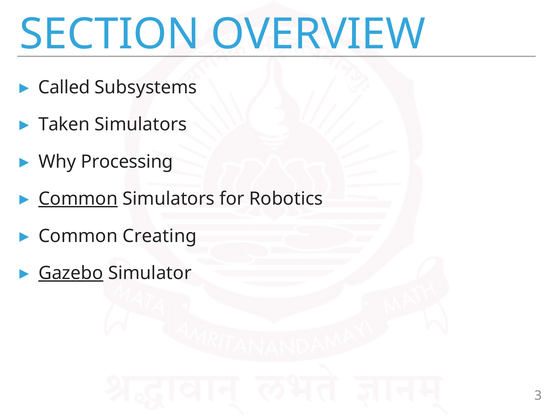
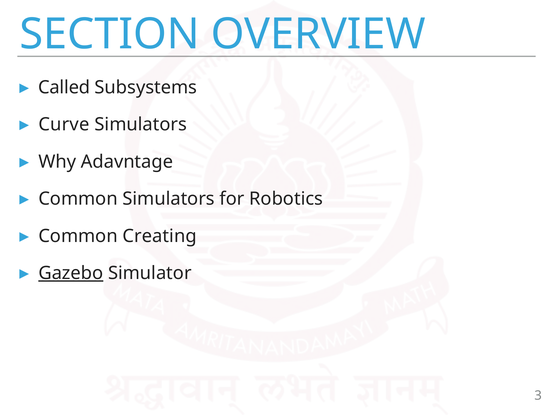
Taken: Taken -> Curve (64, 124)
Processing: Processing -> Adavntage (127, 162)
Common underline: present -> none (78, 199)
